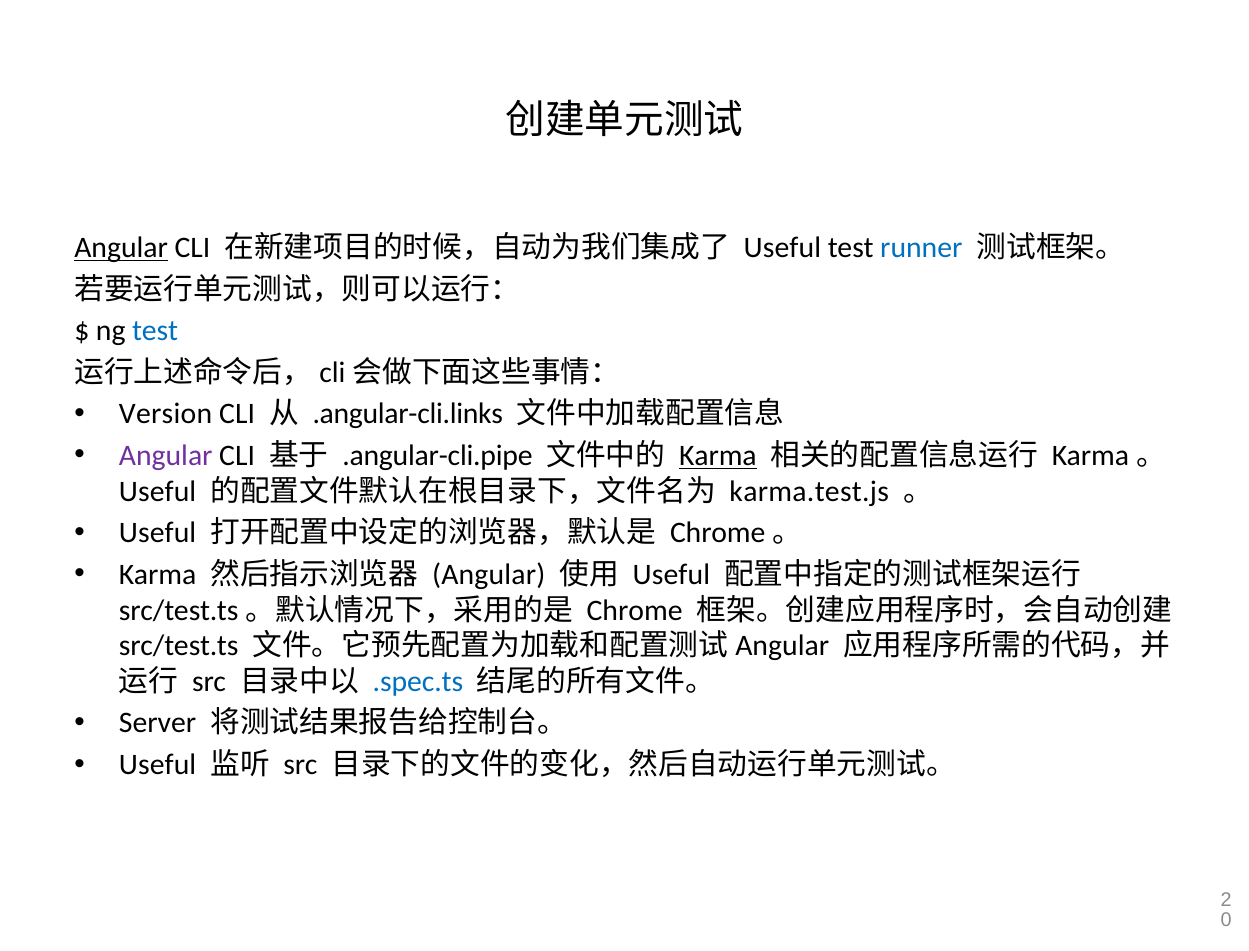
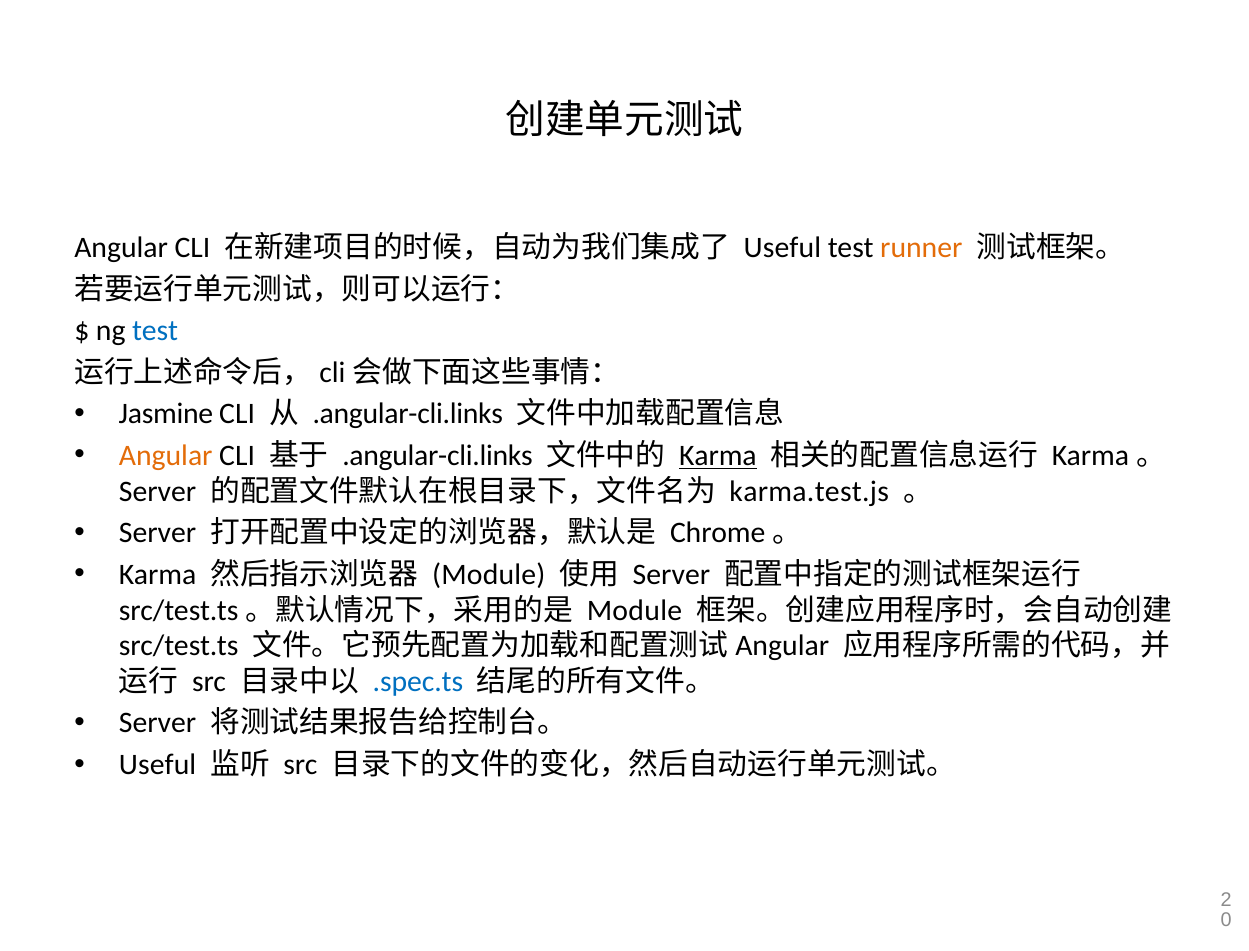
Angular underline: present -> none (121, 248)
runner colour: blue -> orange (921, 248)
Version: Version -> Jasmine (166, 414)
Angular colour: purple -> orange (166, 456)
.angular-cli.pipe: .angular-cli.pipe -> .angular-cli.links (437, 456)
Useful: Useful -> Server (158, 492)
Useful: Useful -> Server (158, 533)
Angular: Angular -> Module (489, 575)
Useful: Useful -> Server (671, 575)
Chrome: Chrome -> Module (634, 611)
